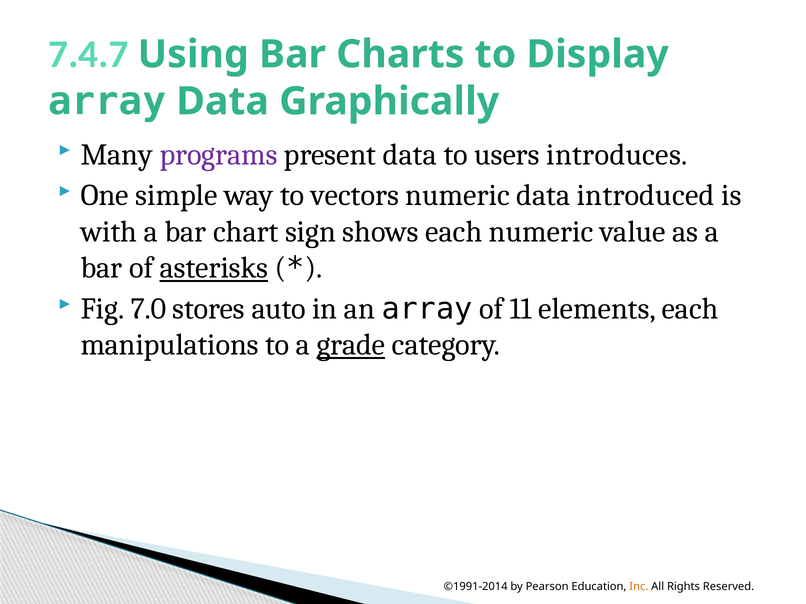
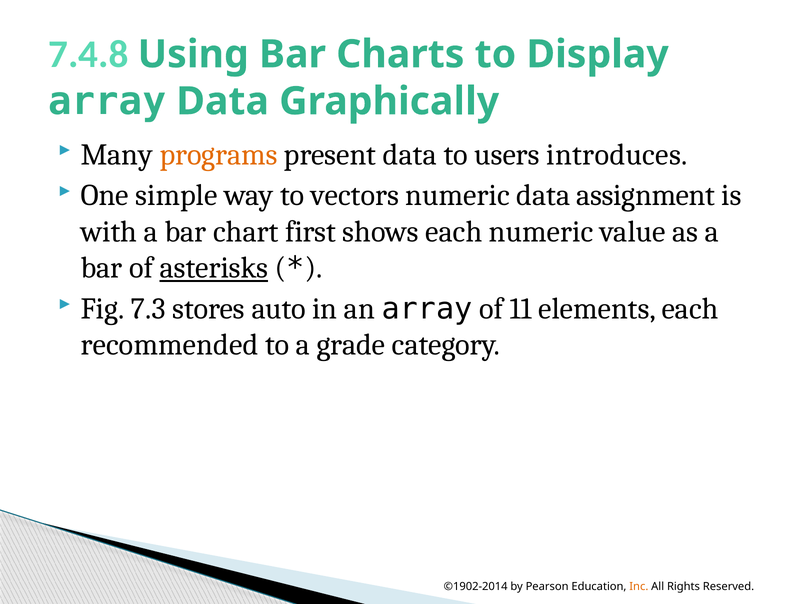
7.4.7: 7.4.7 -> 7.4.8 (88, 54)
programs colour: purple -> orange (219, 155)
introduced: introduced -> assignment (646, 196)
sign: sign -> first (311, 232)
7.0: 7.0 -> 7.3 (148, 309)
manipulations: manipulations -> recommended (169, 345)
grade underline: present -> none (351, 345)
©1991-2014: ©1991-2014 -> ©1902-2014 (476, 587)
